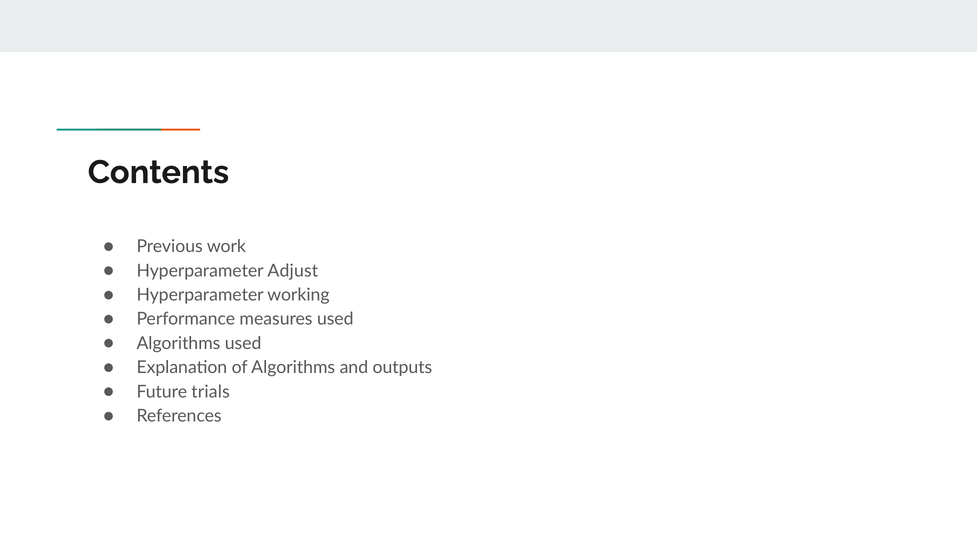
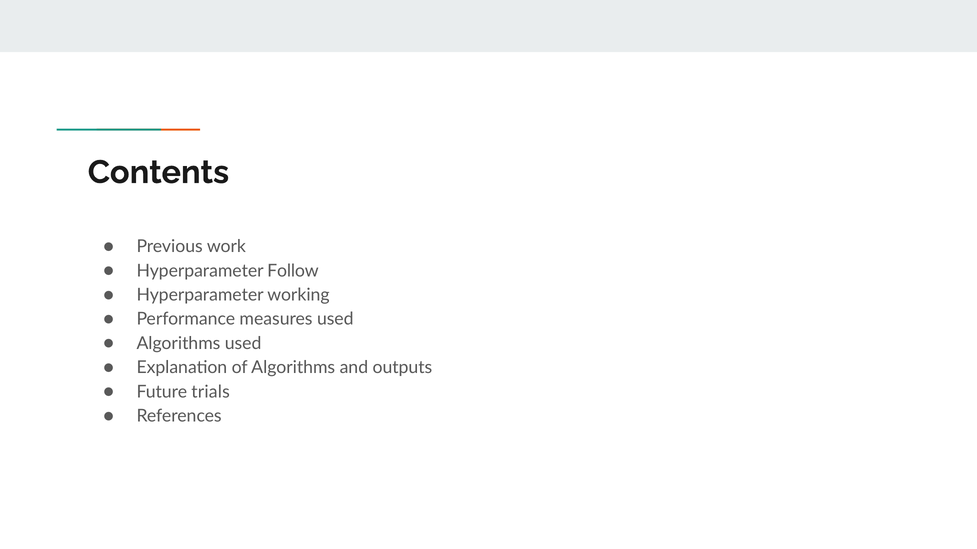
Adjust: Adjust -> Follow (293, 271)
